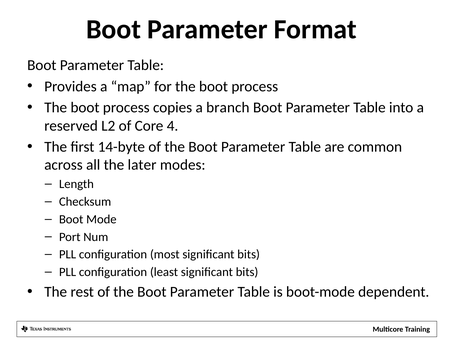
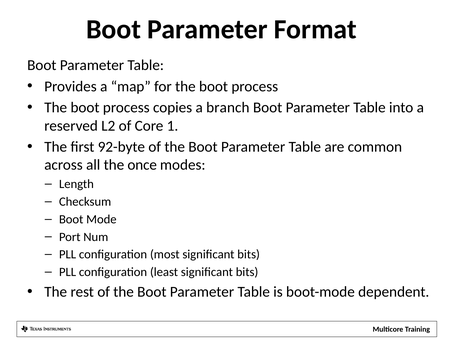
4: 4 -> 1 (173, 126)
14-byte: 14-byte -> 92-byte (121, 147)
later: later -> once (142, 165)
